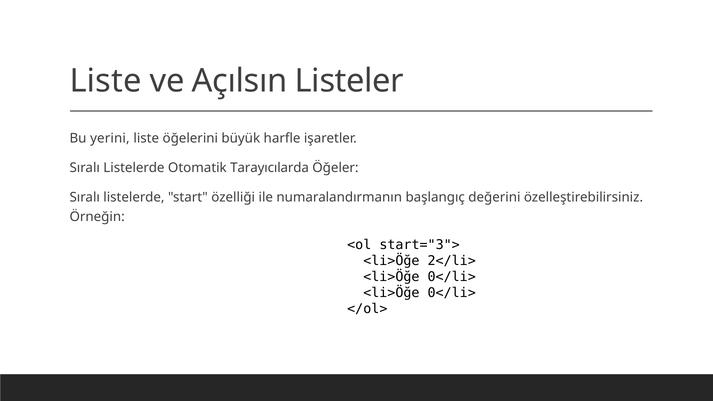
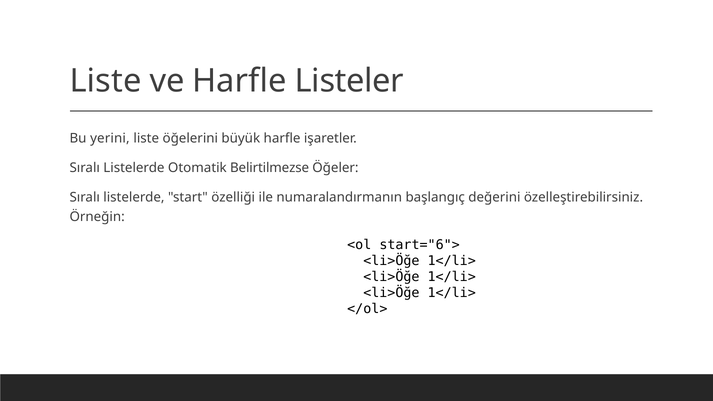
ve Açılsın: Açılsın -> Harfle (239, 81)
Tarayıcılarda: Tarayıcılarda -> Belirtilmezse (270, 168)
start="3">: start="3"> -> start="6"> (420, 245)
2</li>: 2</li> -> 1</li> (452, 261)
0</li>: 0</li> -> 1</li> (452, 277)
0</li>: 0</li> -> 1</li> (452, 293)
